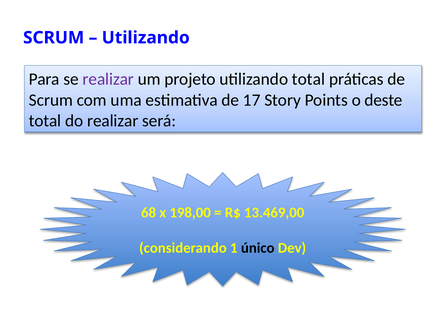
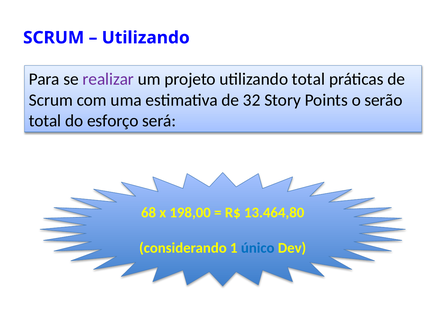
17: 17 -> 32 (252, 100)
deste: deste -> serão (384, 100)
do realizar: realizar -> esforço (113, 121)
13.469,00: 13.469,00 -> 13.464,80 (274, 213)
único colour: black -> blue (258, 248)
